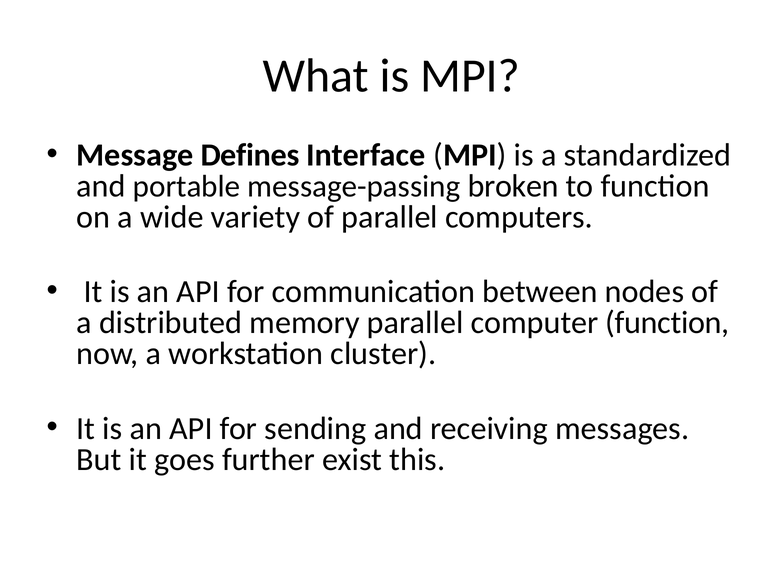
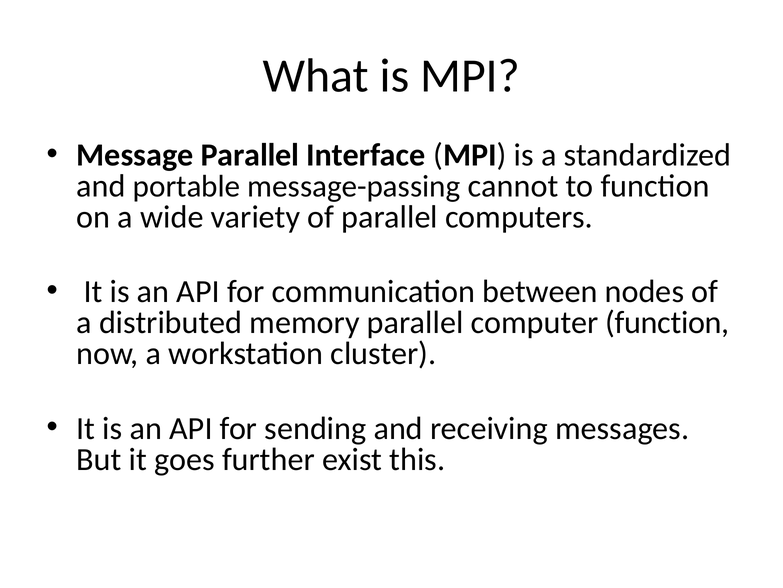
Message Defines: Defines -> Parallel (250, 155)
broken: broken -> cannot (513, 186)
